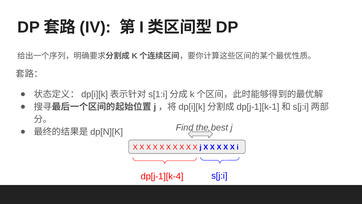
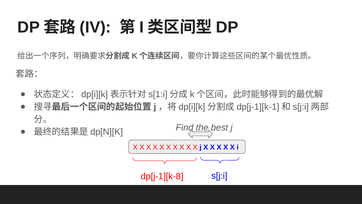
dp[j-1][k-4: dp[j-1][k-4 -> dp[j-1][k-8 (162, 176)
